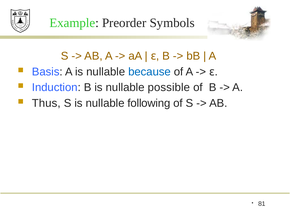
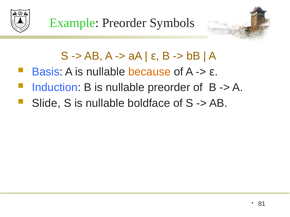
because colour: blue -> orange (150, 72)
nullable possible: possible -> preorder (169, 88)
Thus: Thus -> Slide (46, 103)
following: following -> boldface (149, 103)
